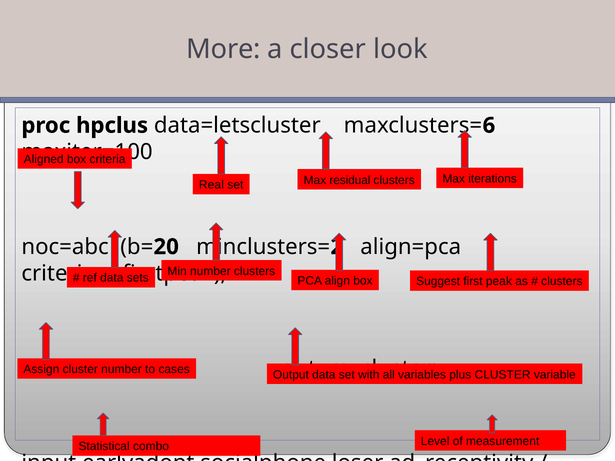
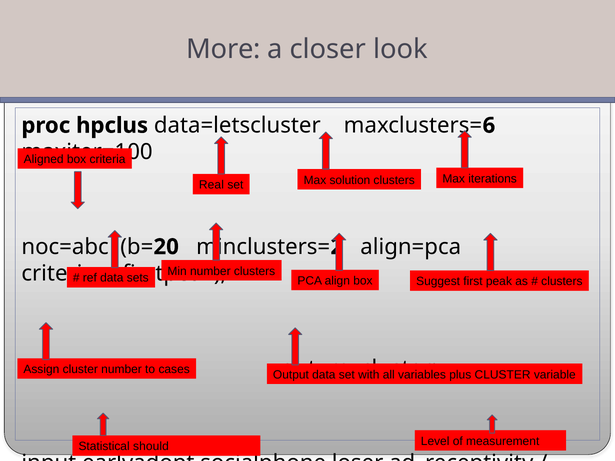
residual: residual -> solution (350, 180)
combo: combo -> should (151, 447)
